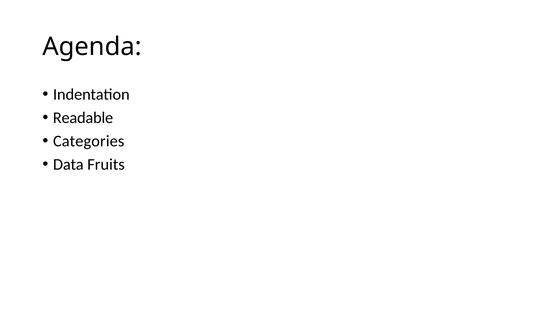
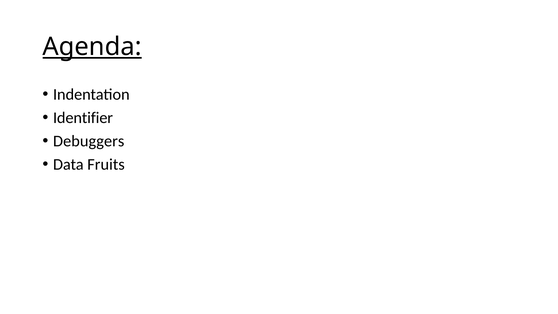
Agenda underline: none -> present (92, 47)
Readable: Readable -> Identifier (83, 118)
Categories: Categories -> Debuggers (89, 141)
